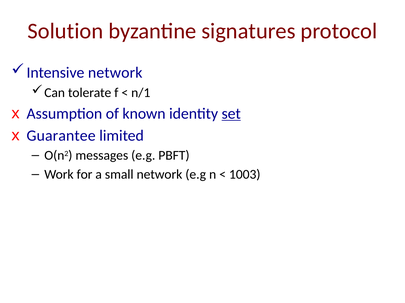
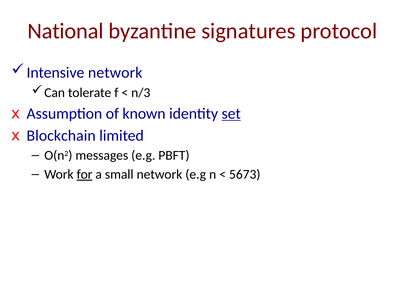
Solution: Solution -> National (66, 31)
n/1: n/1 -> n/3 (141, 93)
Guarantee: Guarantee -> Blockchain (61, 136)
for underline: none -> present (85, 175)
1003: 1003 -> 5673 (245, 175)
